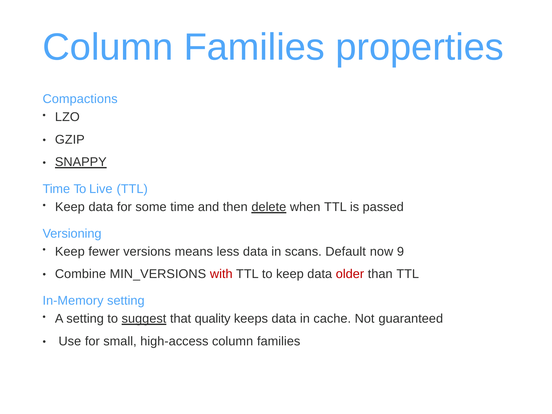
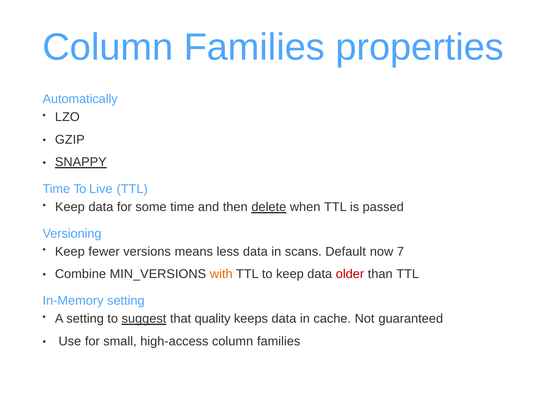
Compactions: Compactions -> Automatically (80, 99)
9: 9 -> 7 (400, 251)
with colour: red -> orange (221, 274)
